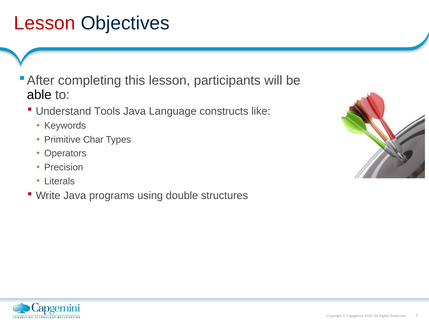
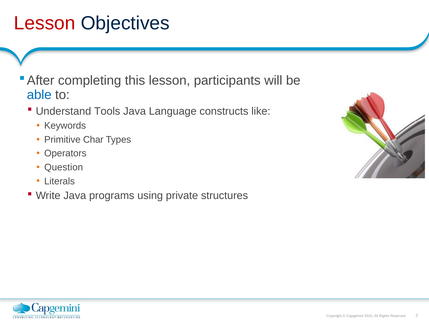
able colour: black -> blue (39, 95)
Precision: Precision -> Question (64, 167)
double: double -> private (182, 196)
